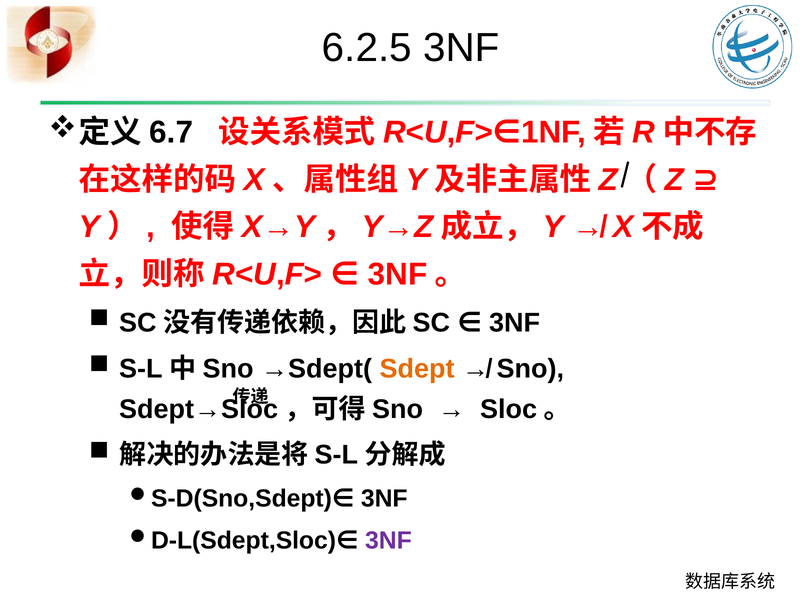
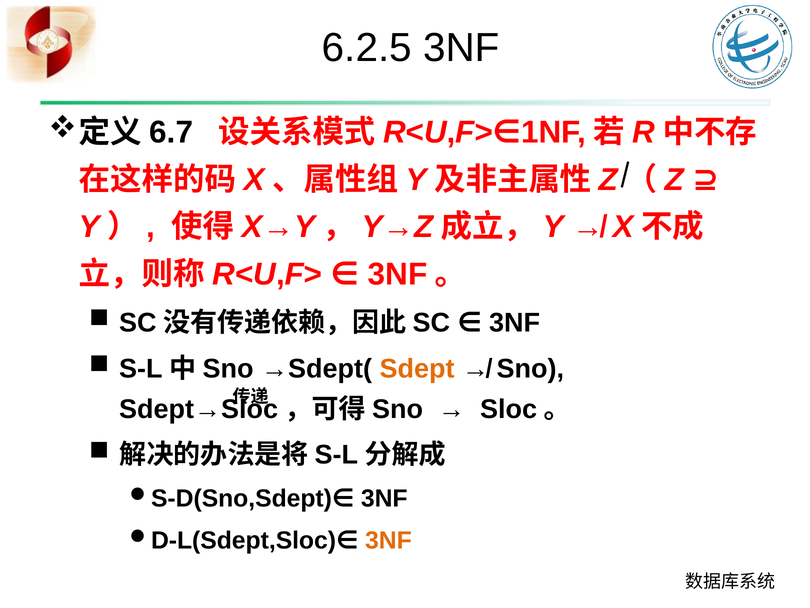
3NF colour: purple -> orange (388, 540)
